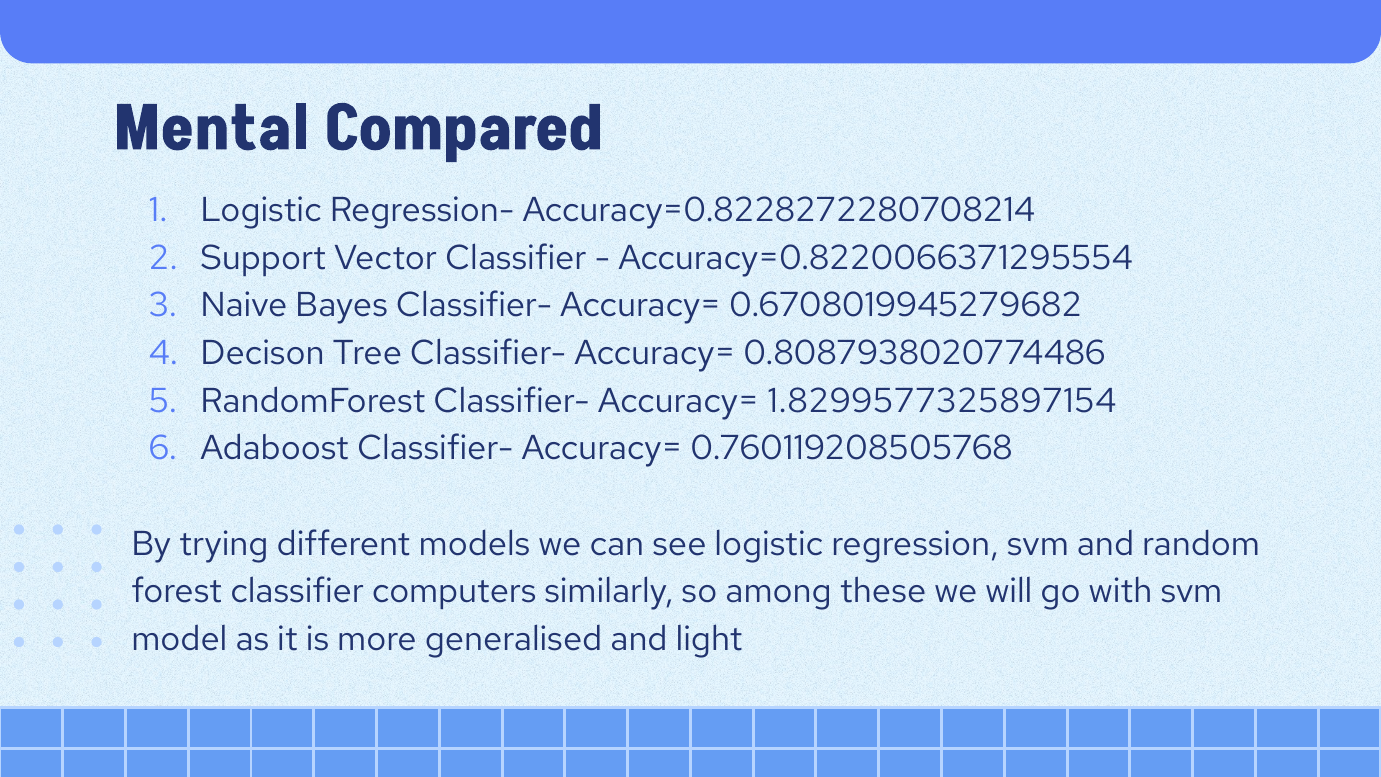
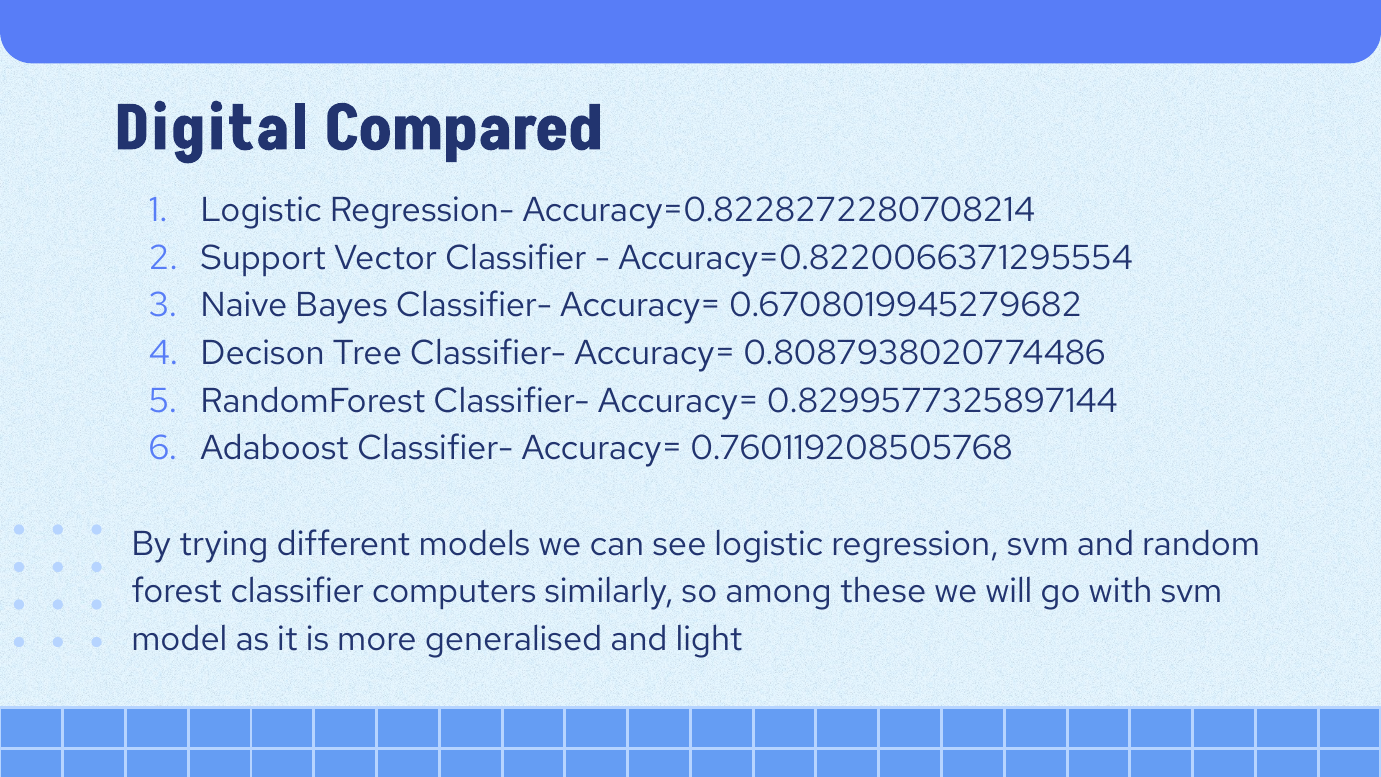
Mental: Mental -> Digital (212, 128)
1.8299577325897154: 1.8299577325897154 -> 0.8299577325897144 (942, 401)
